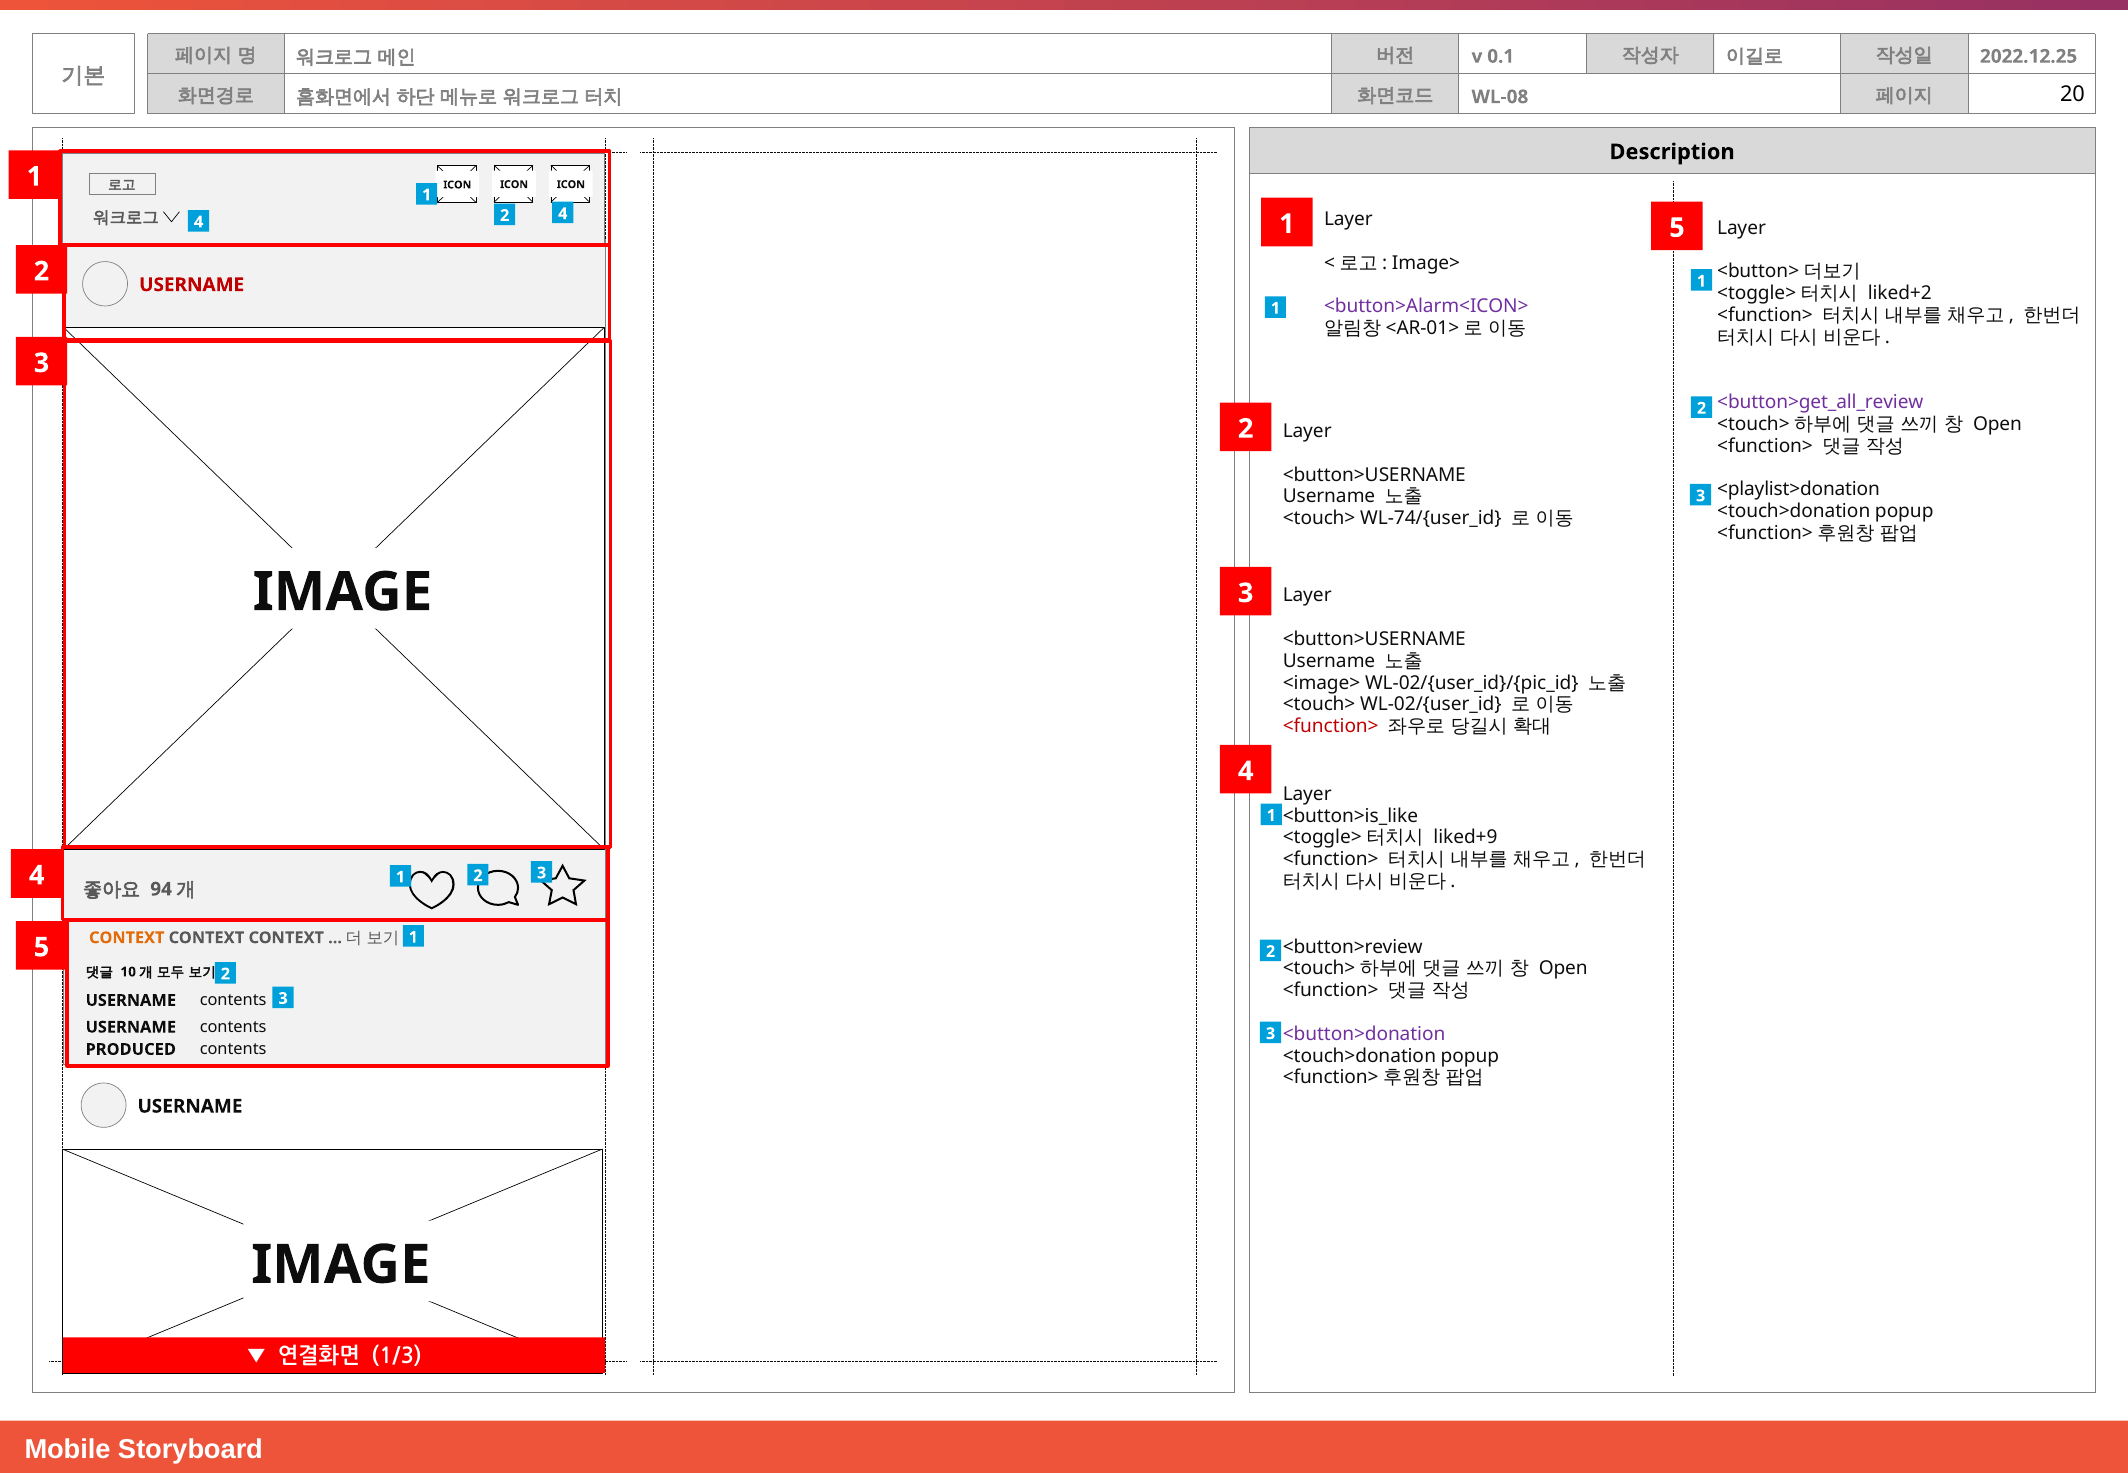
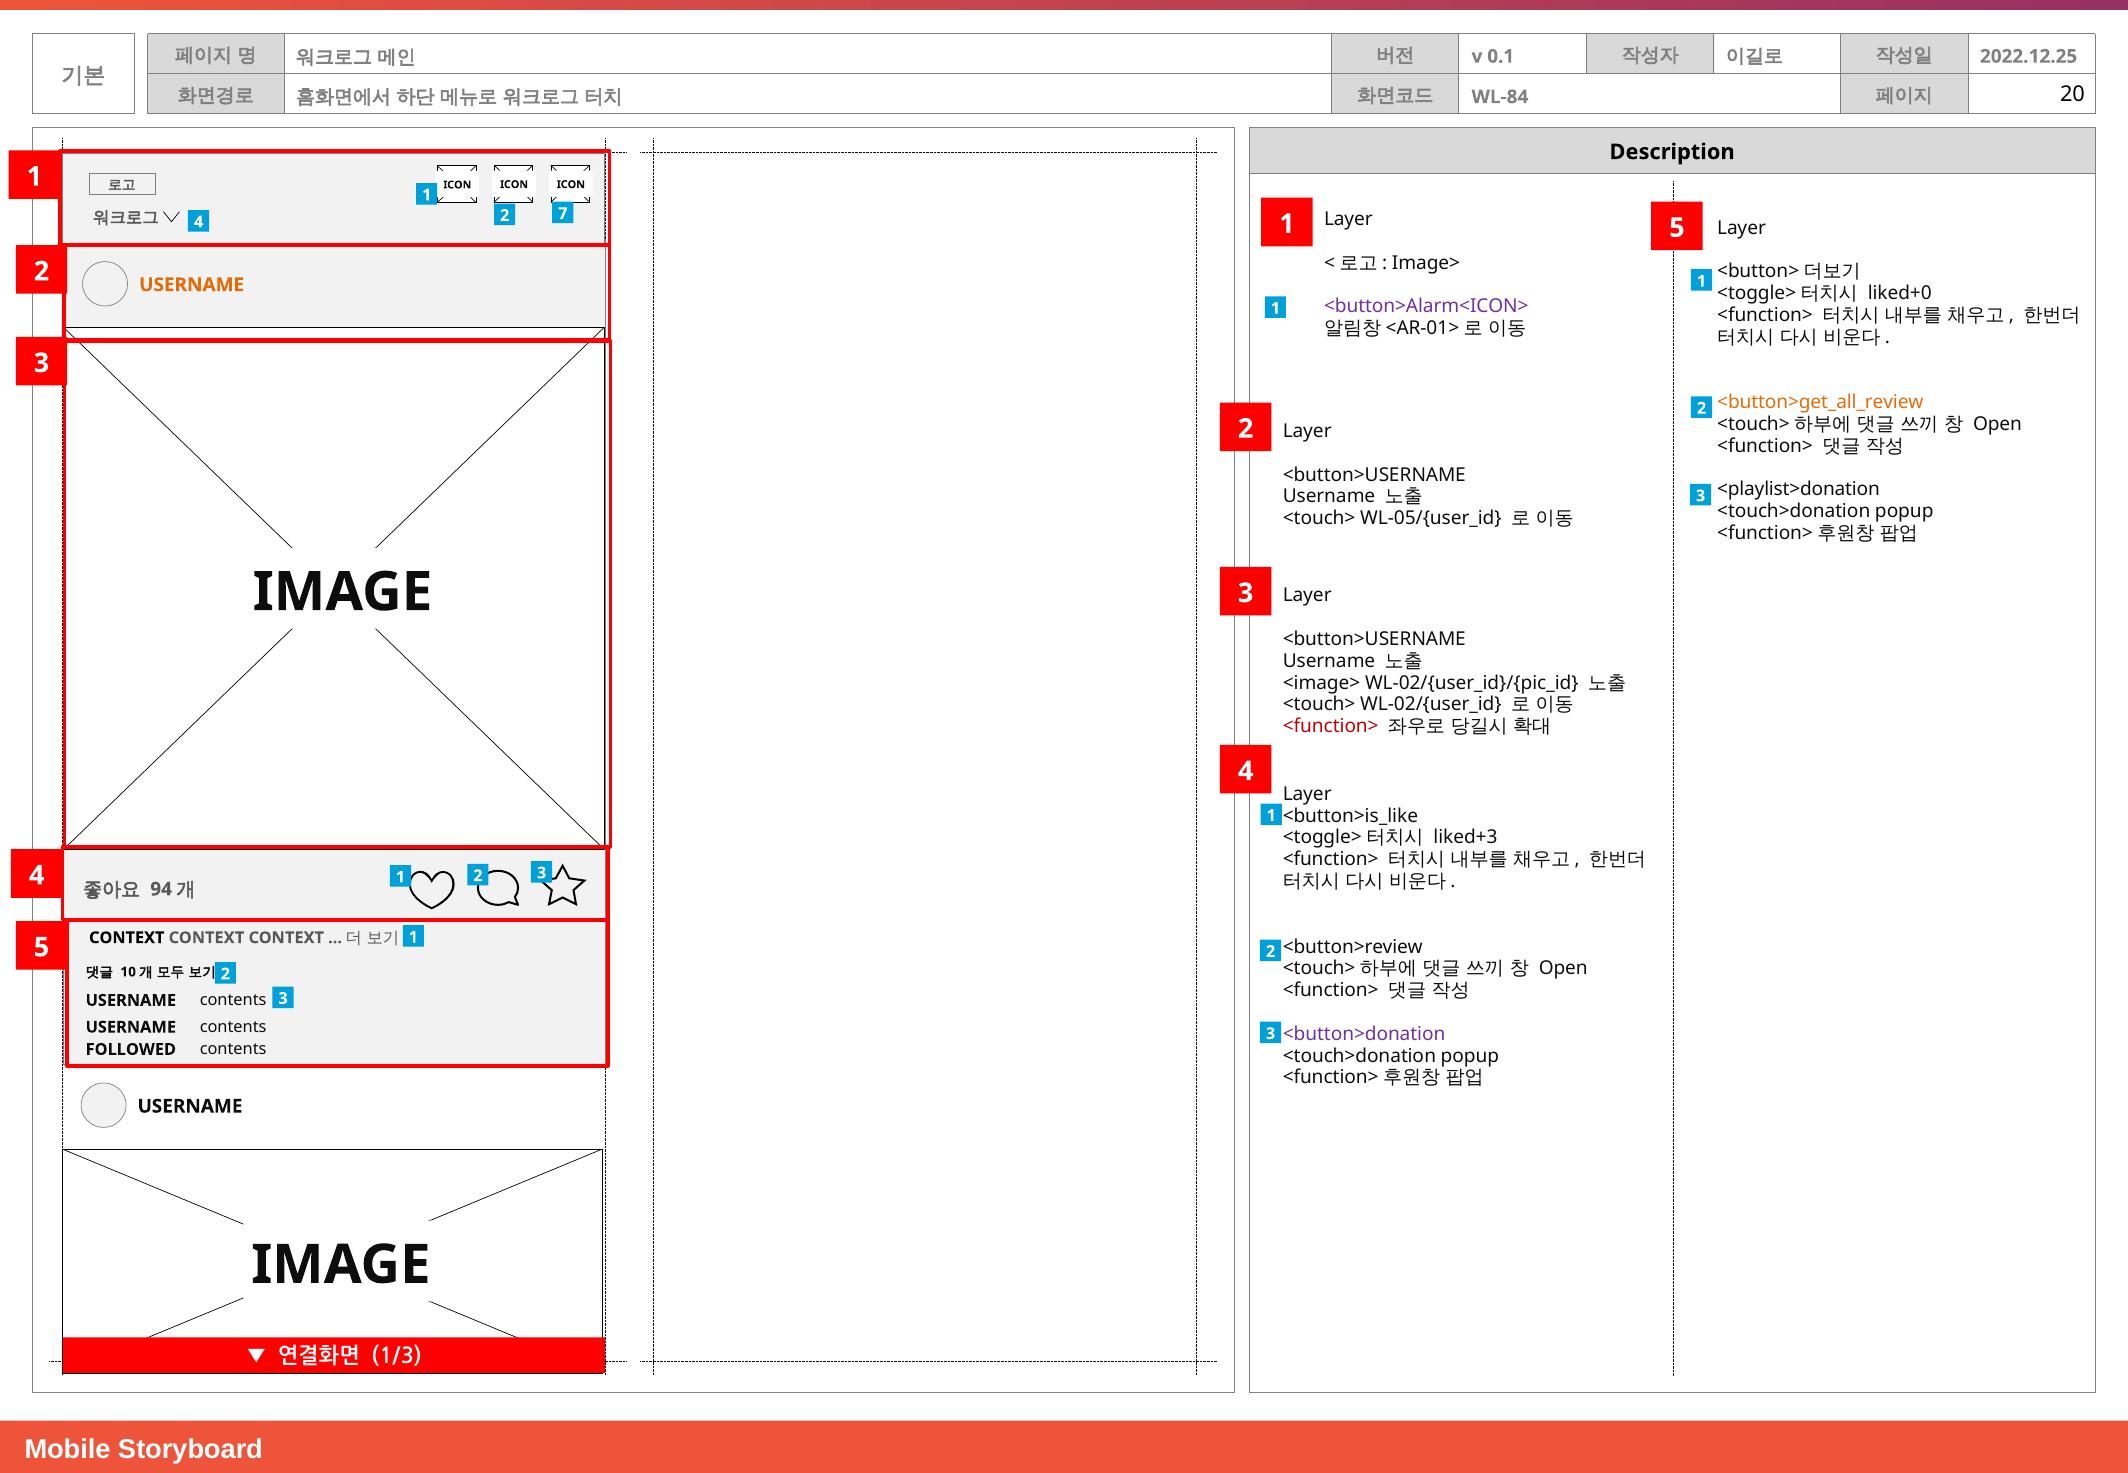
WL-08: WL-08 -> WL-84 (1500, 97)
2 4: 4 -> 7 (563, 214)
USERNAME colour: red -> orange (192, 285)
liked+2: liked+2 -> liked+0 (1900, 293)
<button>get_all_review colour: purple -> orange (1820, 402)
WL-74/{user_id: WL-74/{user_id -> WL-05/{user_id (1431, 518)
liked+9: liked+9 -> liked+3 (1465, 838)
CONTEXT colour: orange -> black (127, 938)
PRODUCED: PRODUCED -> FOLLOWED (131, 1050)
